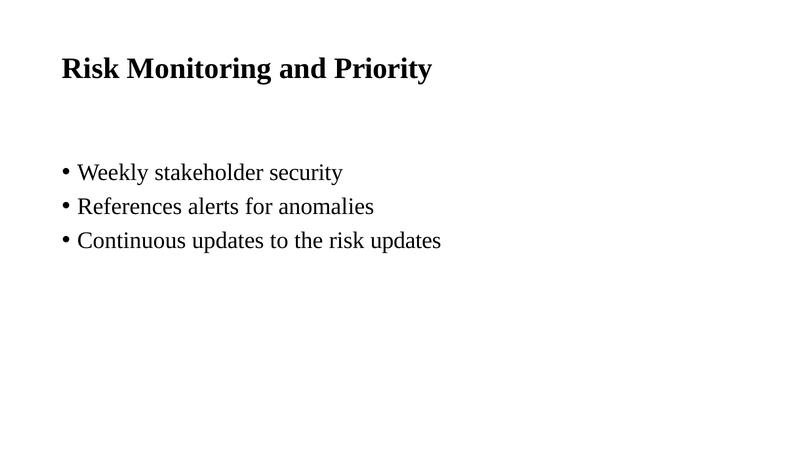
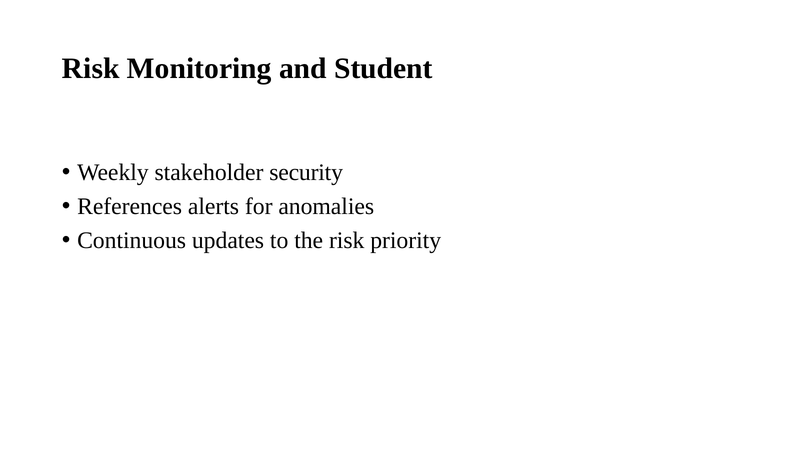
Priority: Priority -> Student (383, 68)
risk updates: updates -> priority (406, 240)
